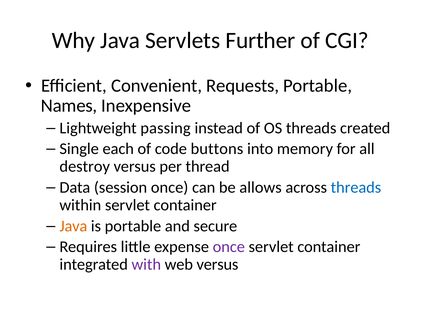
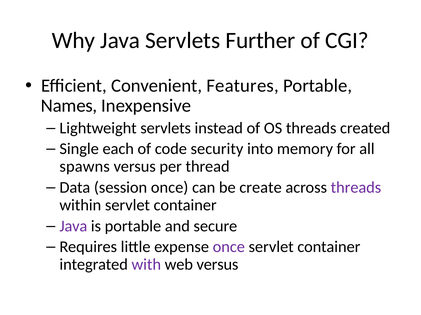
Requests: Requests -> Features (243, 86)
Lightweight passing: passing -> servlets (166, 128)
buttons: buttons -> security (217, 149)
destroy: destroy -> spawns (85, 167)
allows: allows -> create (261, 188)
threads colour: blue -> purple (356, 188)
Java colour: orange -> purple (73, 227)
